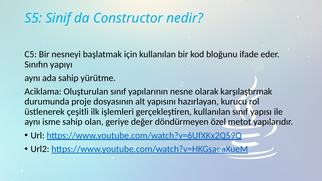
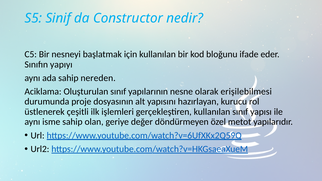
yürütme: yürütme -> nereden (98, 78)
karşılaştırmak: karşılaştırmak -> erişilebilmesi (246, 92)
